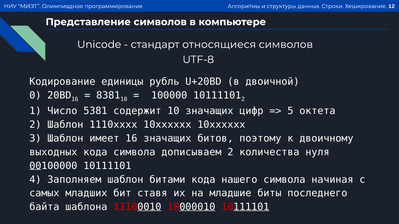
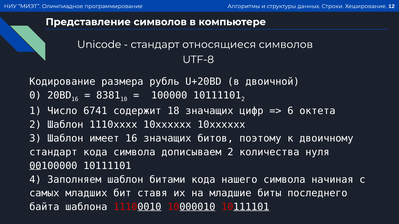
единицы: единицы -> размера (122, 82)
5381: 5381 -> 6741 (95, 111)
содержит 10: 10 -> 18 (173, 111)
5: 5 -> 6 (290, 111)
выходных: выходных -> стандарт (53, 152)
